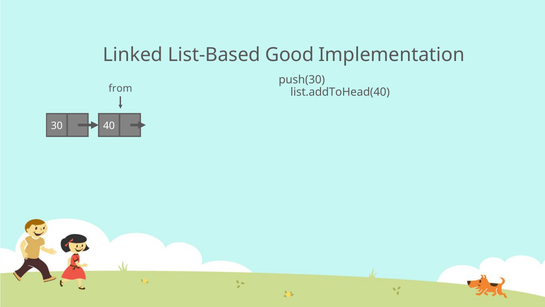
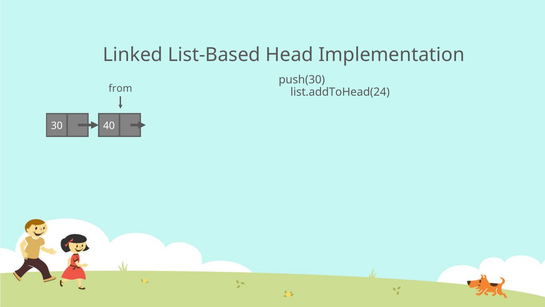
Good: Good -> Head (289, 55)
list.addToHead(40: list.addToHead(40 -> list.addToHead(24 (340, 92)
